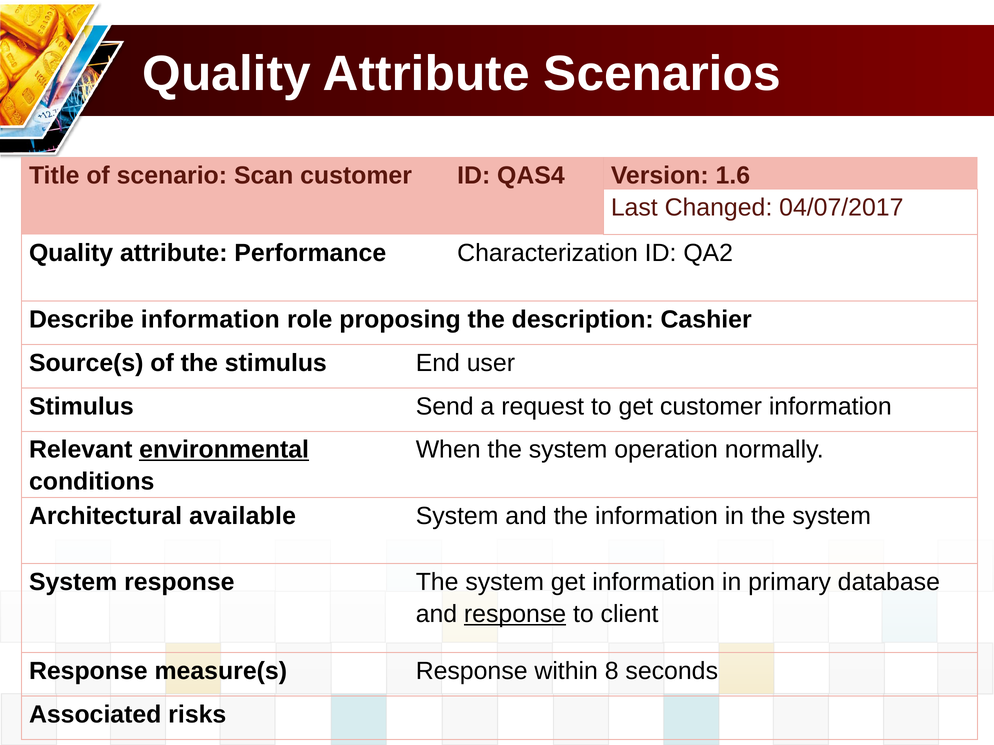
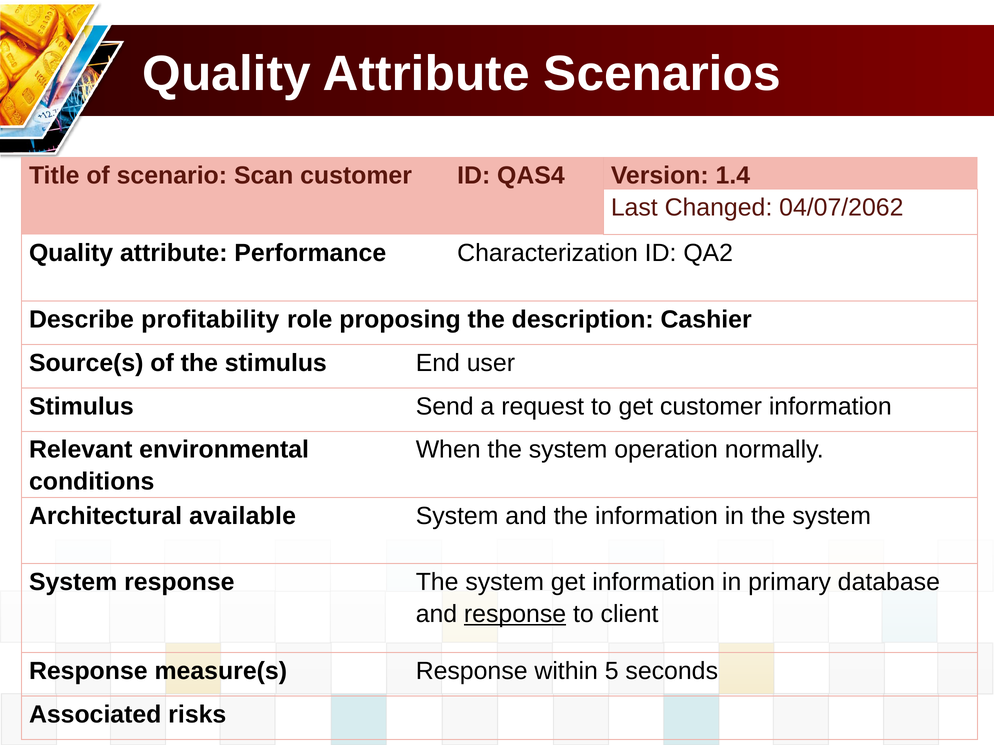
1.6: 1.6 -> 1.4 (733, 176)
04/07/2017: 04/07/2017 -> 04/07/2062 (841, 208)
Describe information: information -> profitability (210, 320)
environmental underline: present -> none (224, 450)
8: 8 -> 5 (612, 671)
